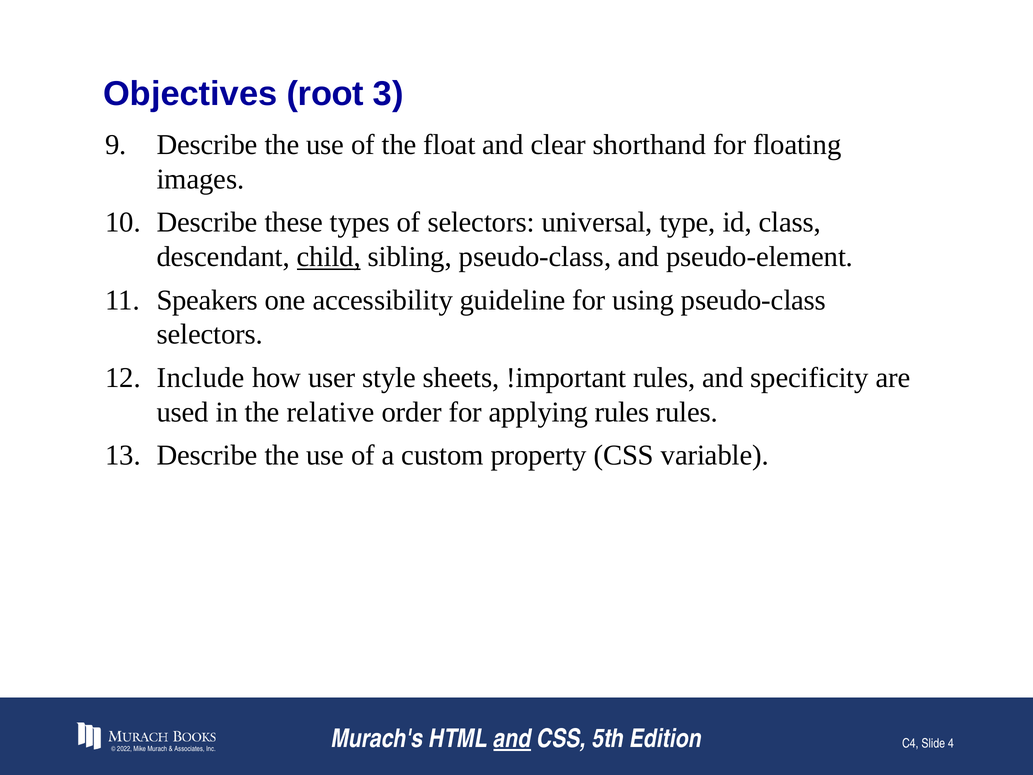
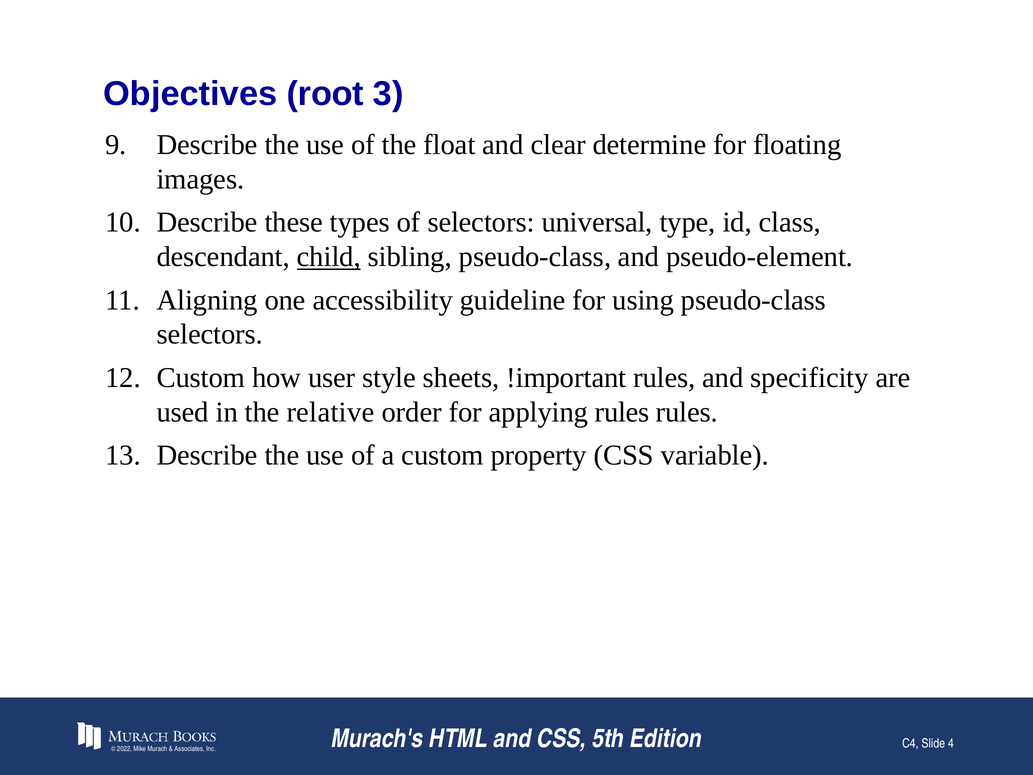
shorthand: shorthand -> determine (649, 145)
Speakers: Speakers -> Aligning (207, 300)
Include: Include -> Custom (201, 377)
and underline: present -> none (512, 739)
